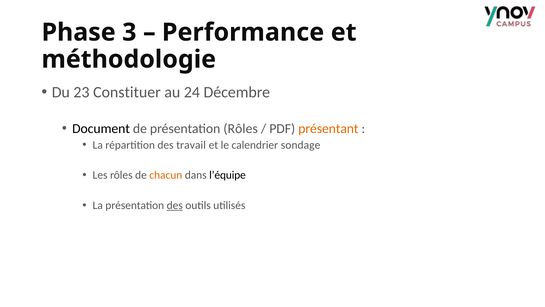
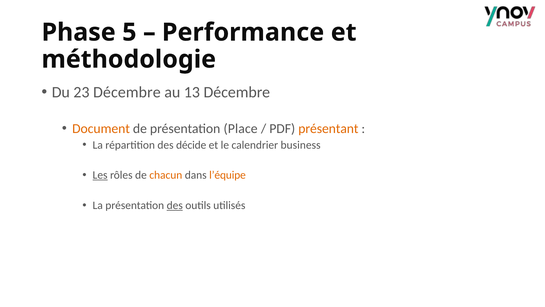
3: 3 -> 5 (129, 32)
23 Constituer: Constituer -> Décembre (127, 92)
24: 24 -> 13 (192, 92)
Document colour: black -> orange (101, 128)
présentation Rôles: Rôles -> Place (241, 128)
travail: travail -> décide (191, 145)
sondage: sondage -> business (301, 145)
Les underline: none -> present (100, 175)
l’équipe colour: black -> orange (228, 175)
